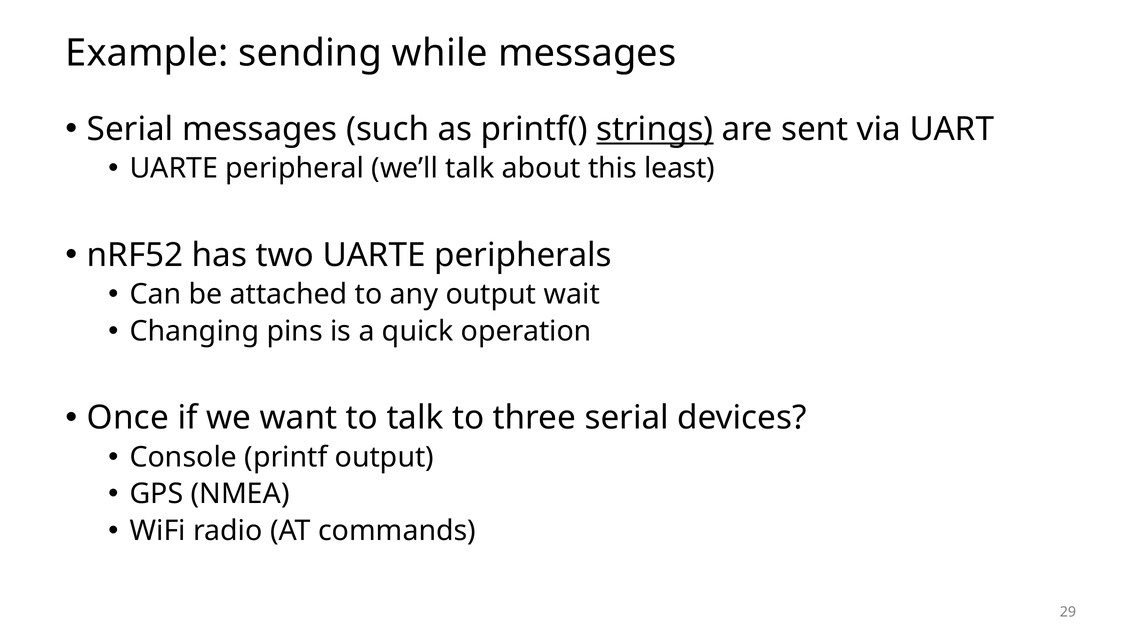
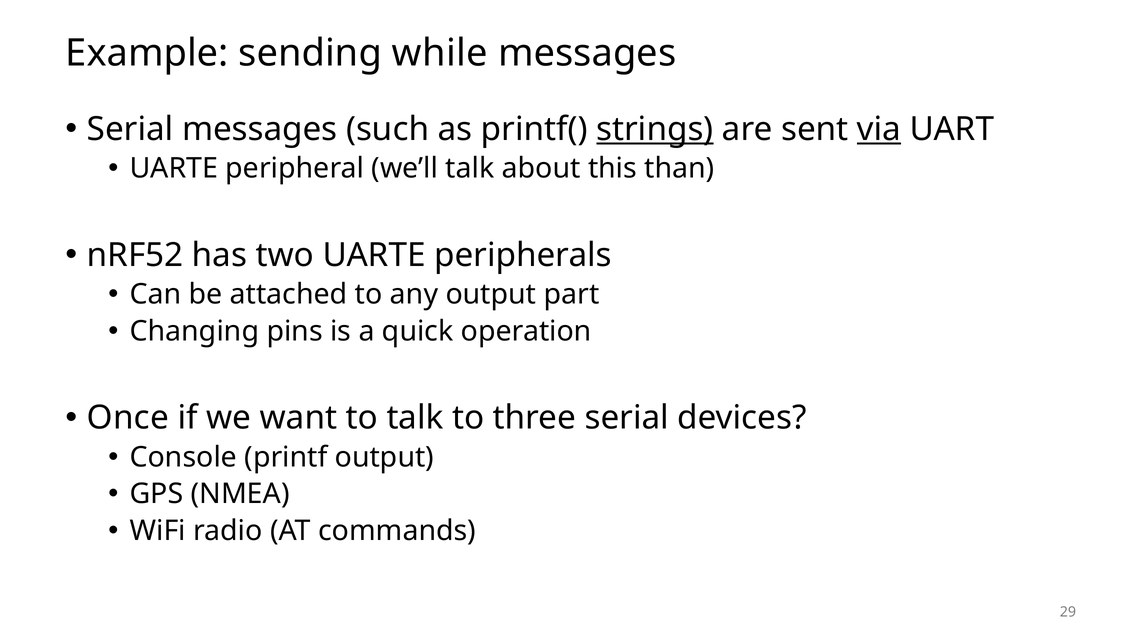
via underline: none -> present (879, 129)
least: least -> than (679, 169)
wait: wait -> part (572, 295)
